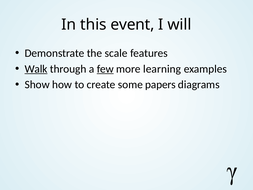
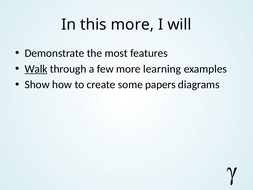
this event: event -> more (132, 24)
scale: scale -> most (116, 53)
few underline: present -> none (105, 69)
